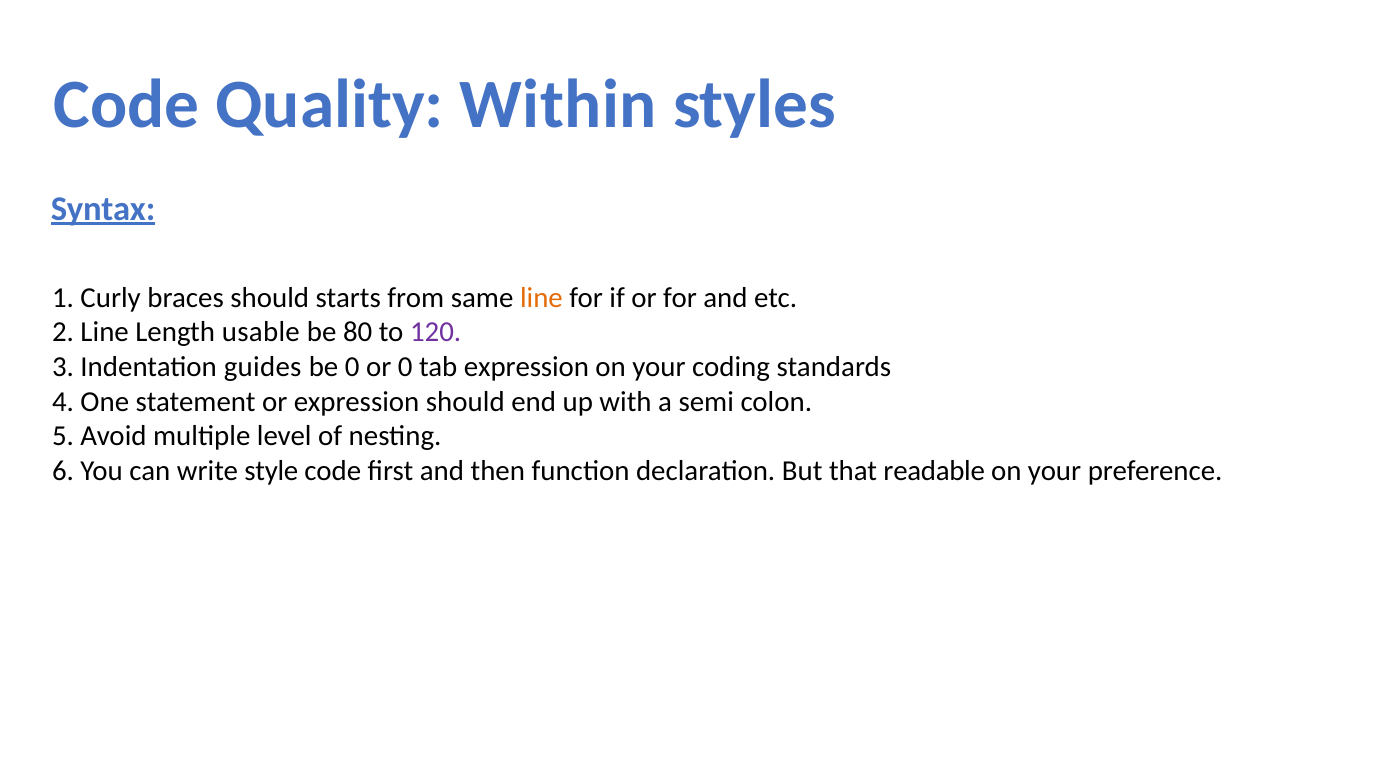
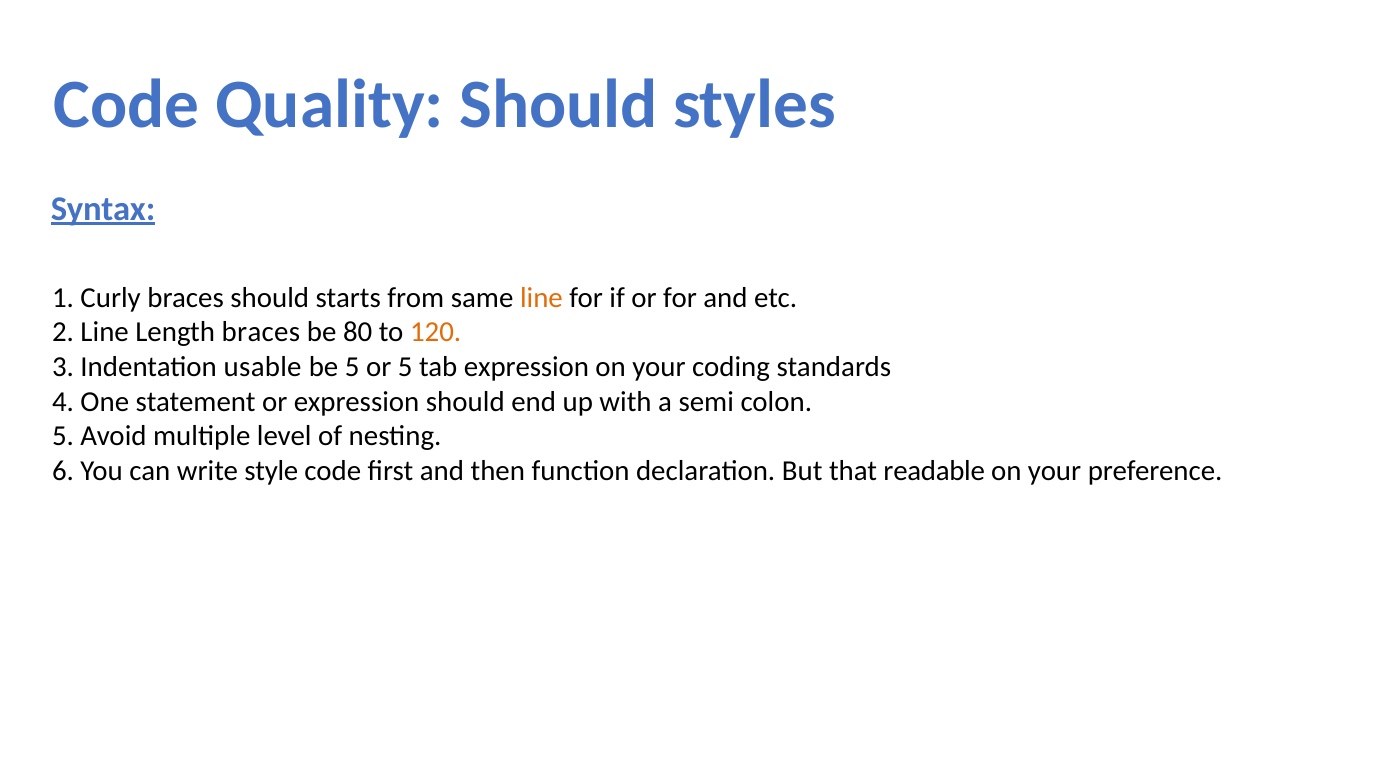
Quality Within: Within -> Should (559, 104)
Length usable: usable -> braces (261, 333)
120 colour: purple -> orange (436, 333)
guides: guides -> usable (263, 367)
be 0: 0 -> 5 (352, 367)
or 0: 0 -> 5 (405, 367)
